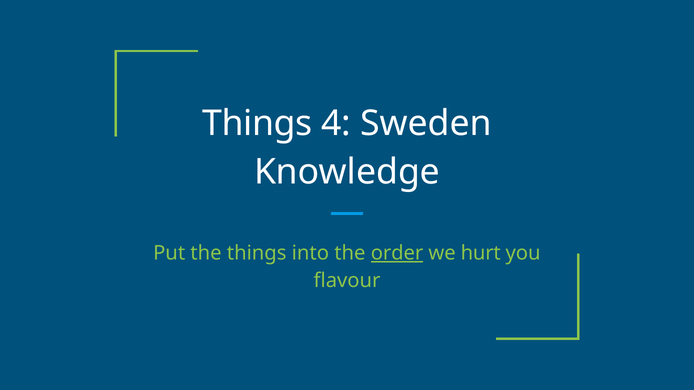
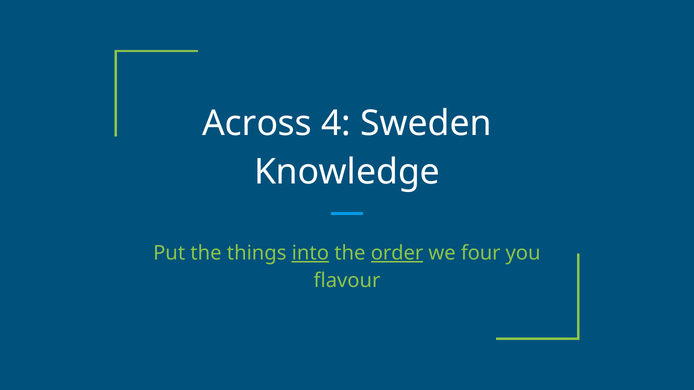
Things: Things -> Across (257, 123)
into underline: none -> present (310, 253)
hurt: hurt -> four (481, 253)
